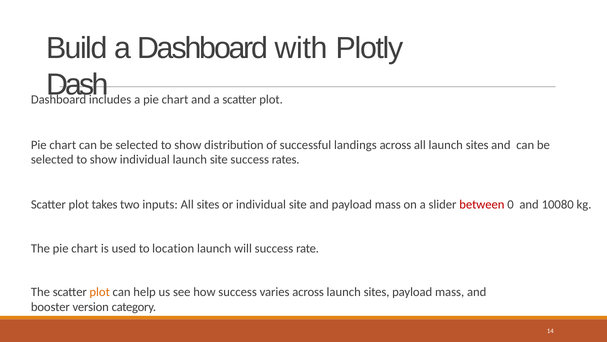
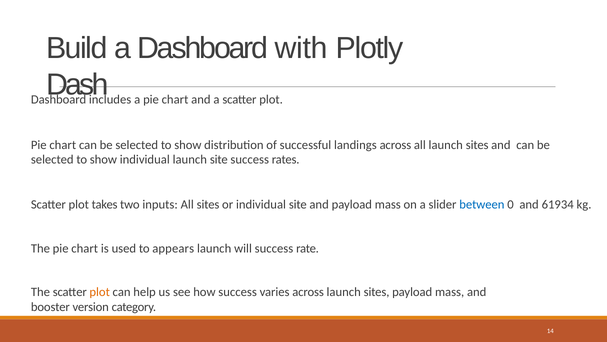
between colour: red -> blue (482, 204)
10080: 10080 -> 61934 (558, 204)
location: location -> appears (173, 248)
